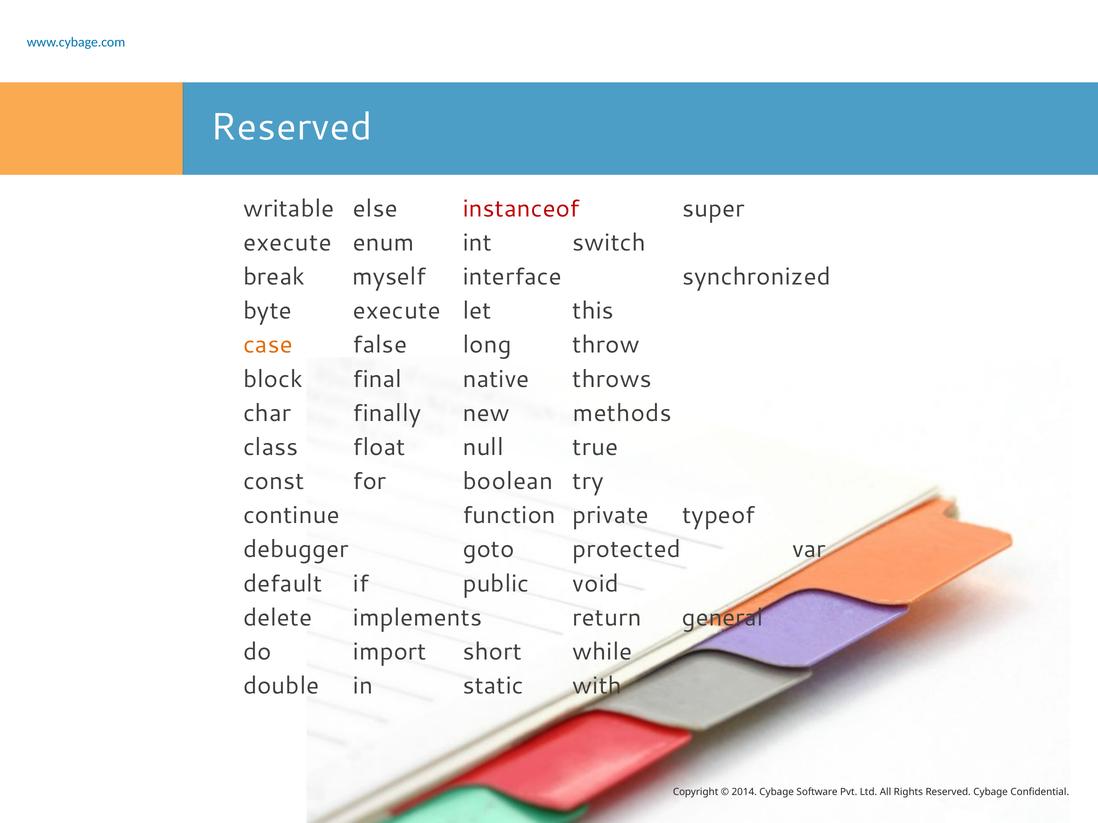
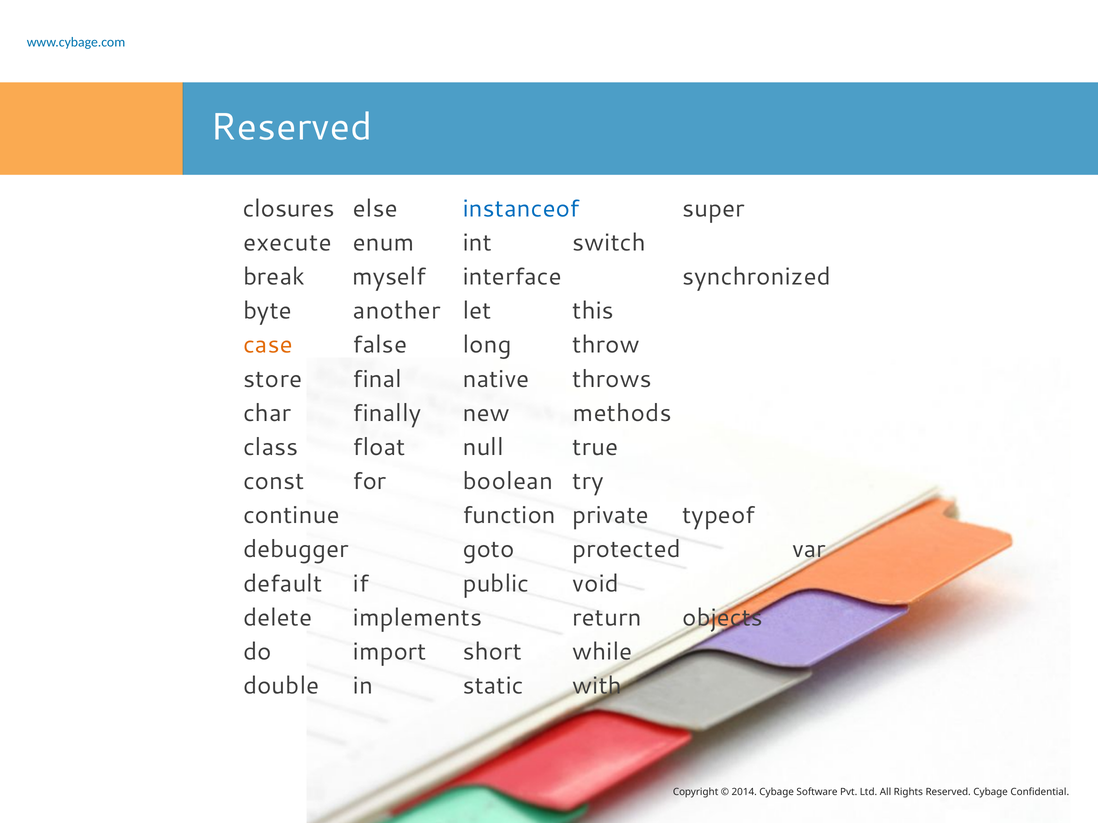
writable: writable -> closures (289, 209)
instanceof colour: red -> blue (521, 209)
byte execute: execute -> another (397, 311)
block: block -> store (273, 379)
general: general -> objects (723, 618)
